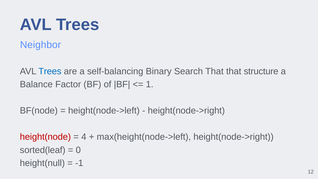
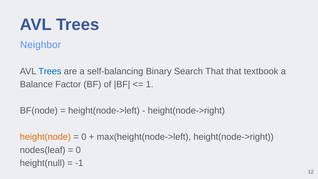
structure: structure -> textbook (261, 71)
height(node colour: red -> orange (45, 137)
4: 4 -> 0 (84, 137)
sorted(leaf: sorted(leaf -> nodes(leaf (43, 150)
